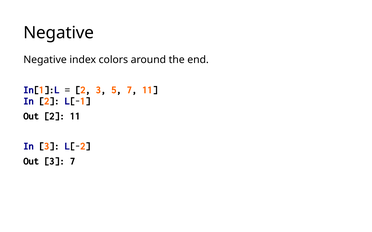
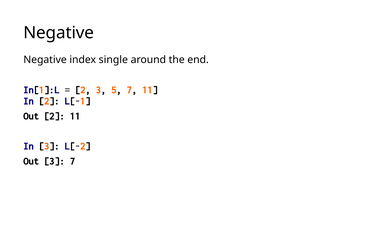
colors: colors -> single (113, 60)
